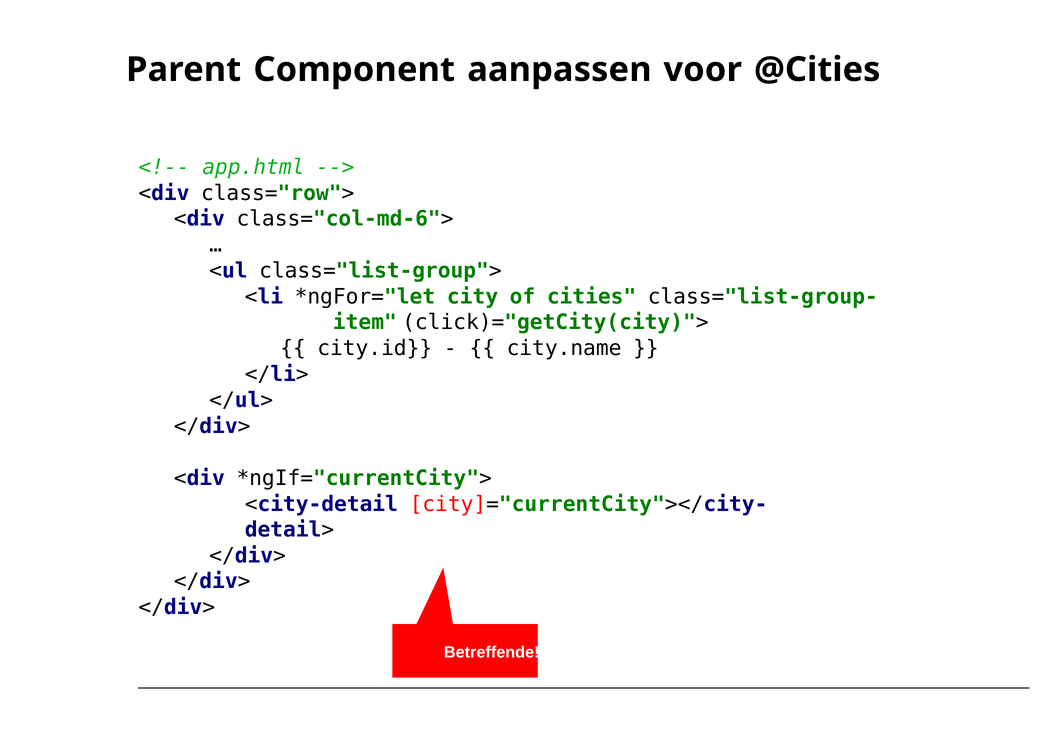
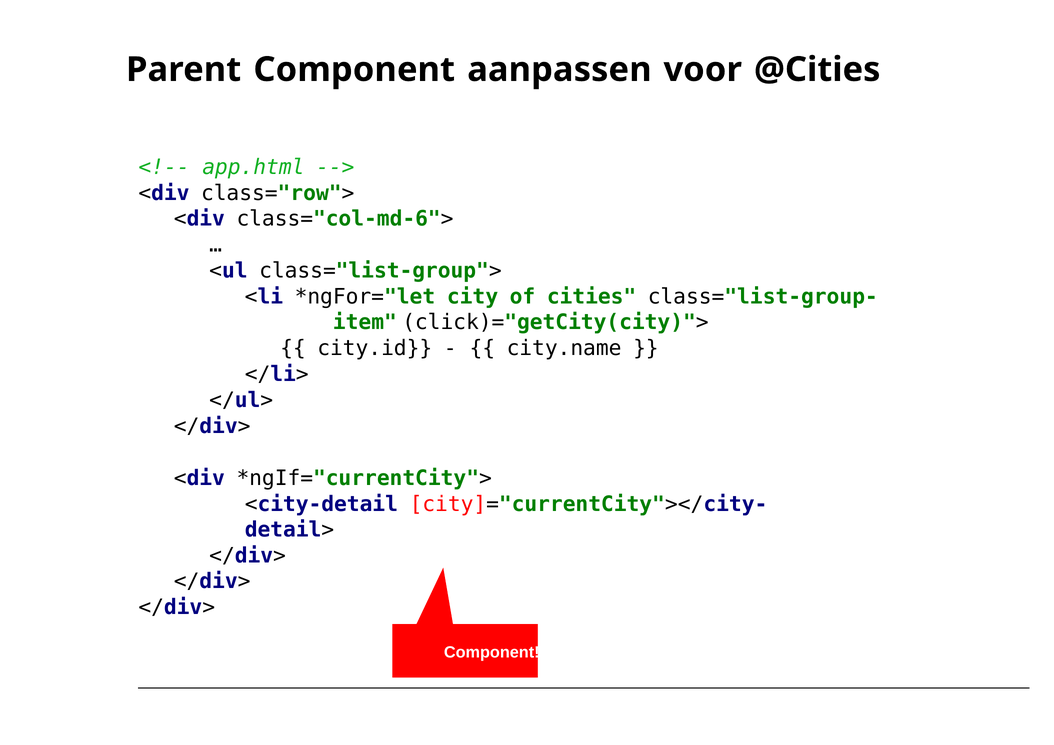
Betreffende: Betreffende -> Component (492, 653)
